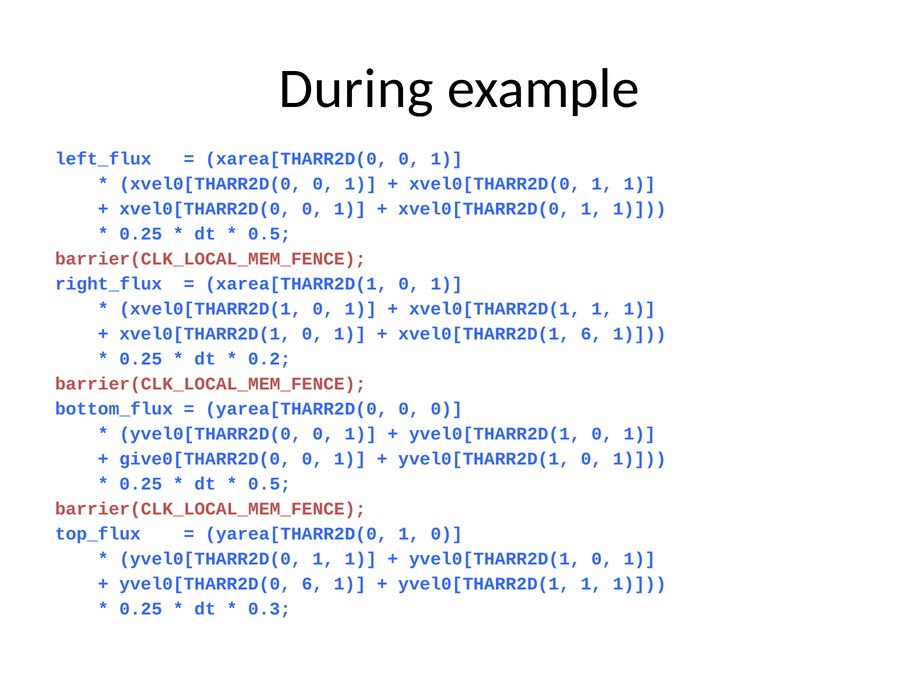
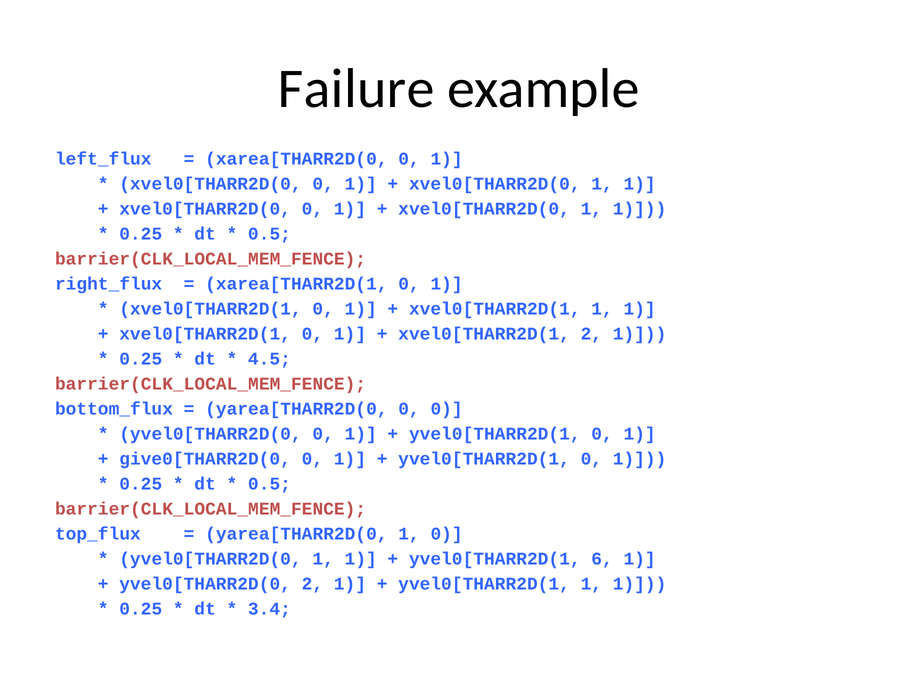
During: During -> Failure (356, 89)
xvel0[THARR2D(1 6: 6 -> 2 (591, 334)
0.2: 0.2 -> 4.5 (269, 359)
0: 0 -> 6 (602, 559)
yvel0[THARR2D(0 6: 6 -> 2 (312, 584)
0.3: 0.3 -> 3.4 (269, 609)
